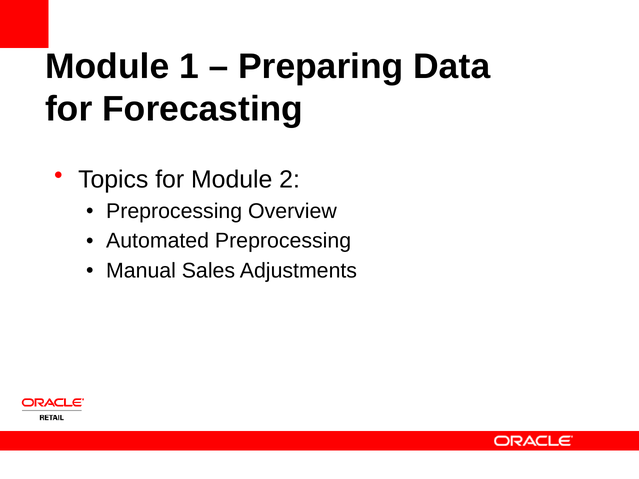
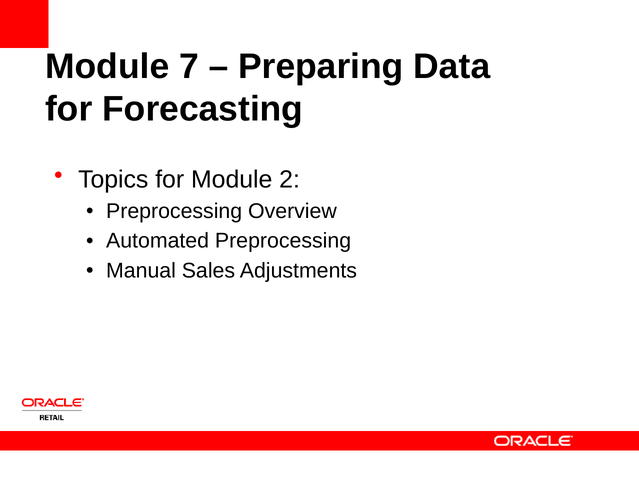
1: 1 -> 7 (189, 66)
